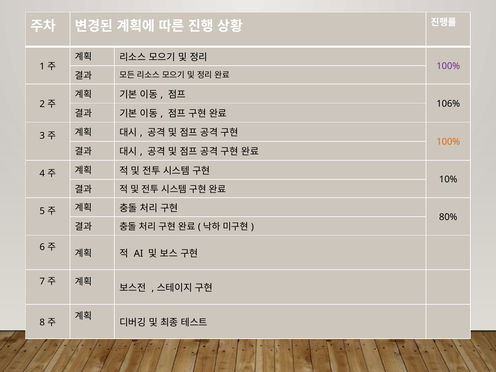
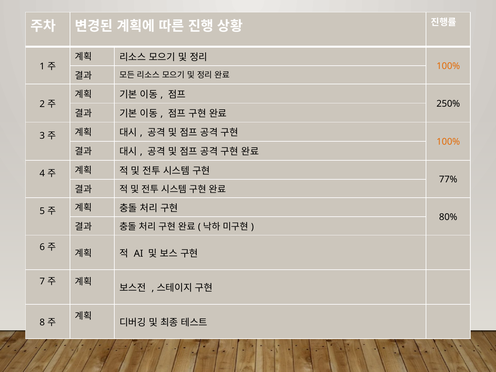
100% colour: purple -> orange (448, 66)
106%: 106% -> 250% (448, 104)
10%: 10% -> 77% (448, 180)
